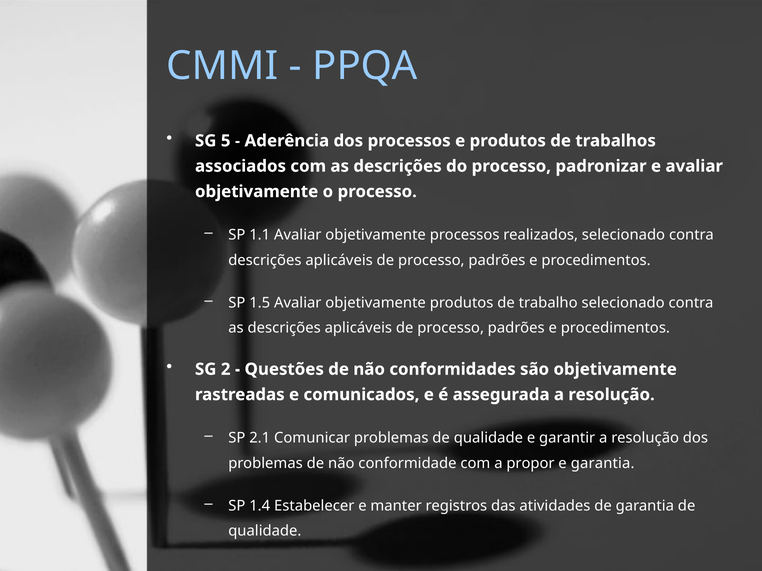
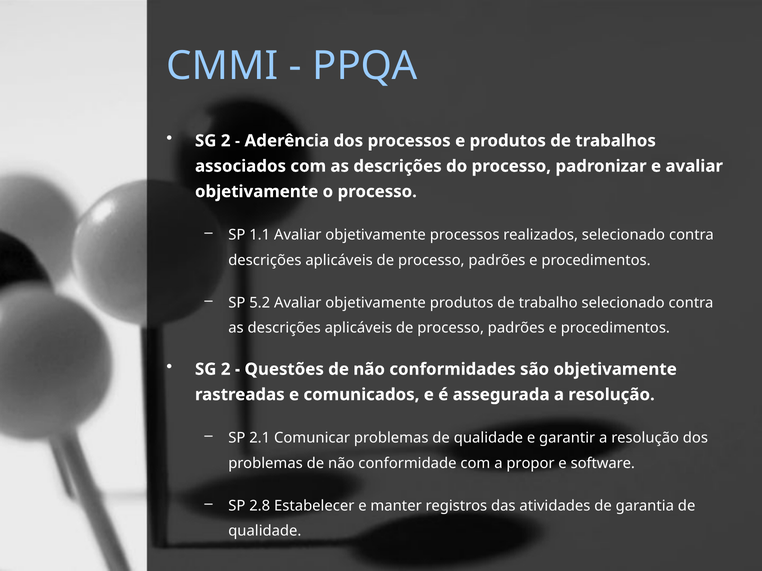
5: 5 -> 2 (226, 141)
1.5: 1.5 -> 5.2 (260, 303)
e garantia: garantia -> software (603, 464)
1.4: 1.4 -> 2.8 (260, 506)
